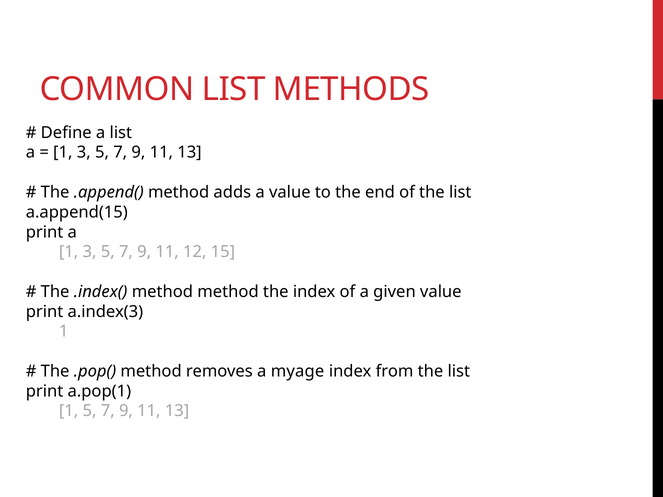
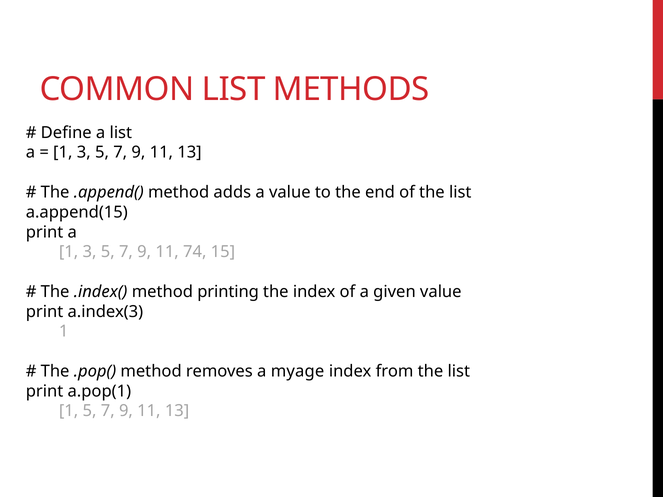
12: 12 -> 74 (195, 252)
method method: method -> printing (228, 292)
